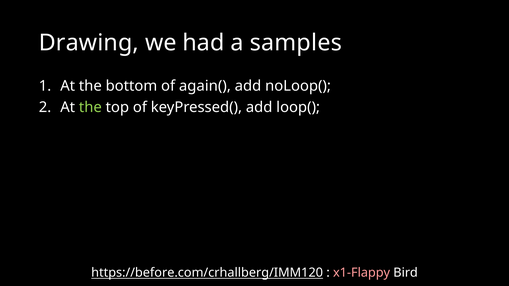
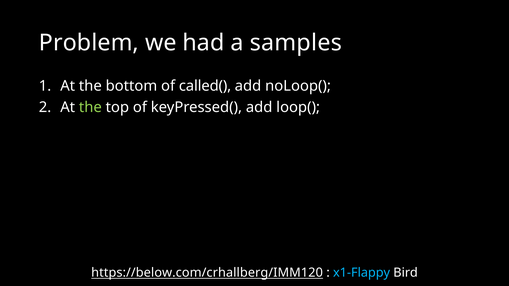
Drawing: Drawing -> Problem (89, 43)
again(: again( -> called( (205, 86)
https://before.com/crhallberg/IMM120: https://before.com/crhallberg/IMM120 -> https://below.com/crhallberg/IMM120 (207, 273)
x1-Flappy colour: pink -> light blue (362, 273)
